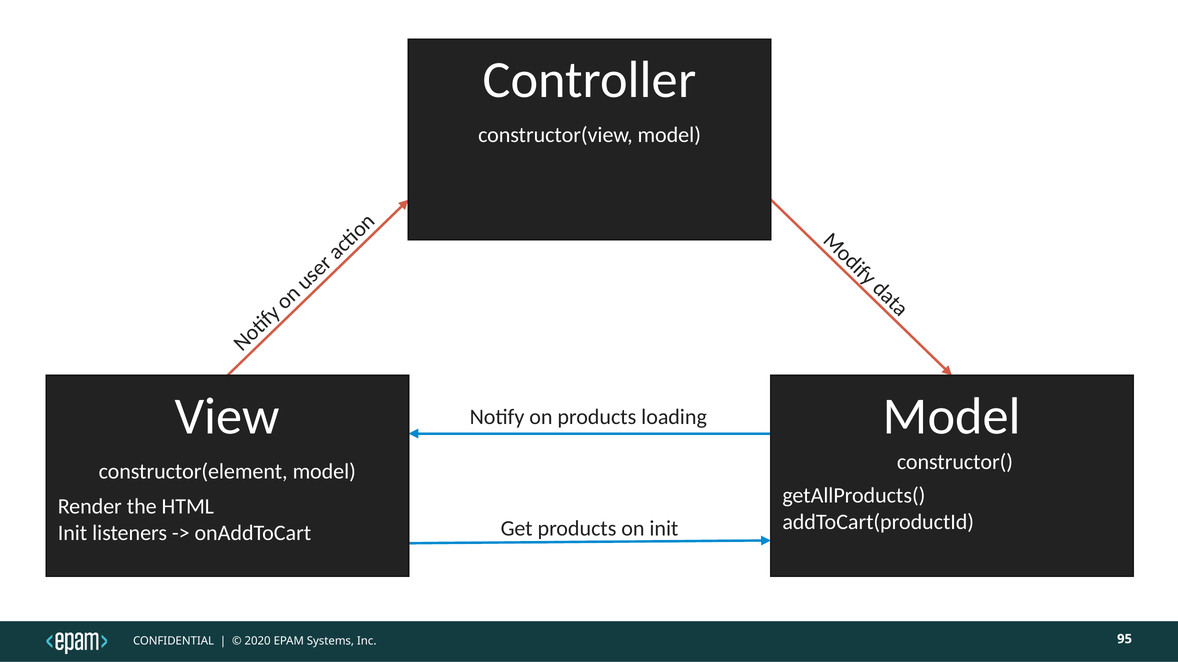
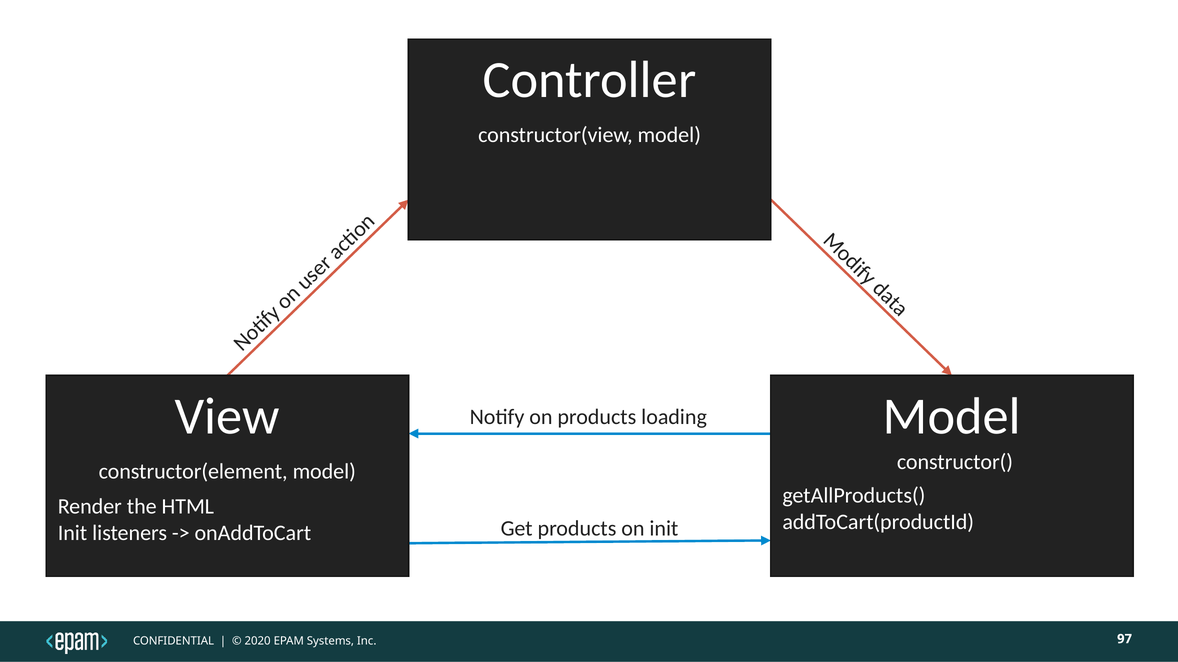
95: 95 -> 97 (1125, 640)
